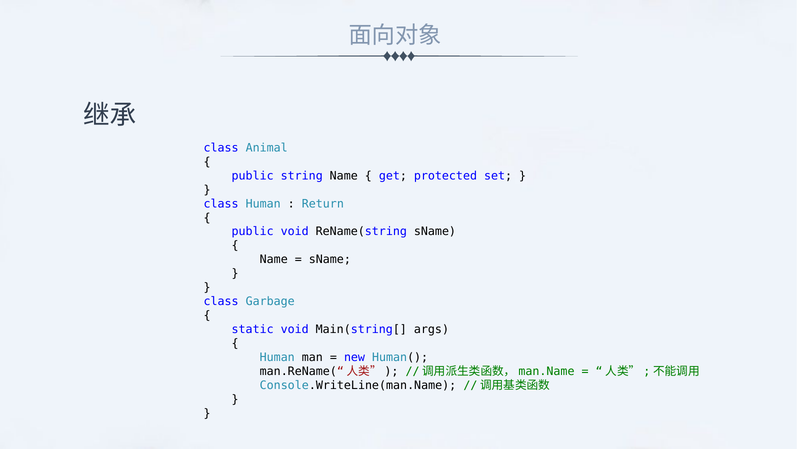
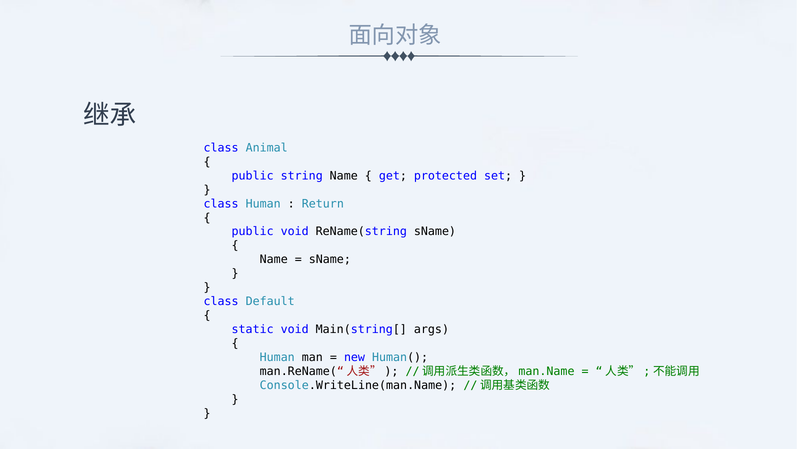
Garbage: Garbage -> Default (270, 301)
